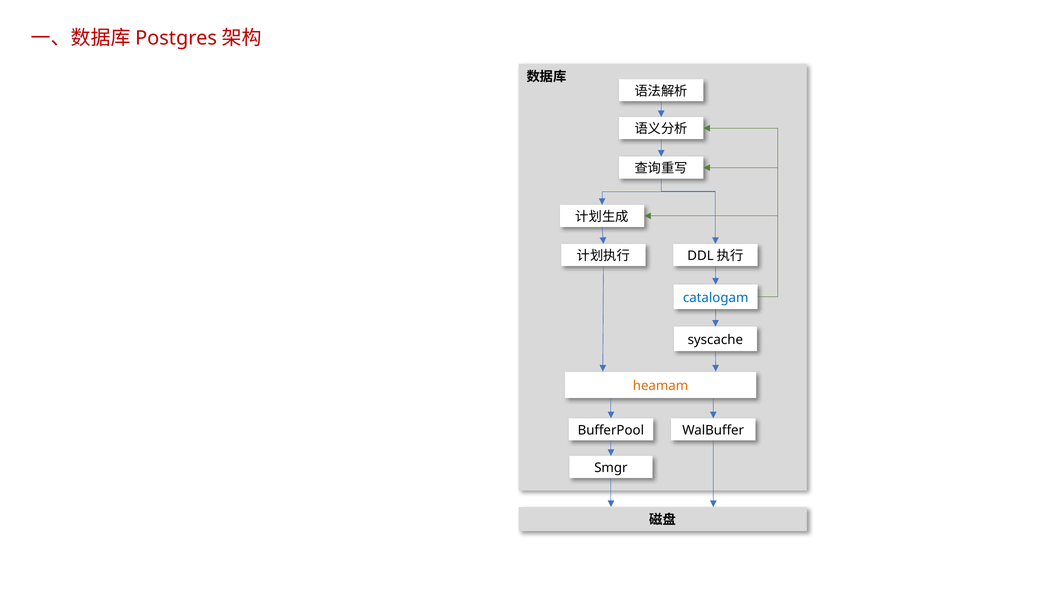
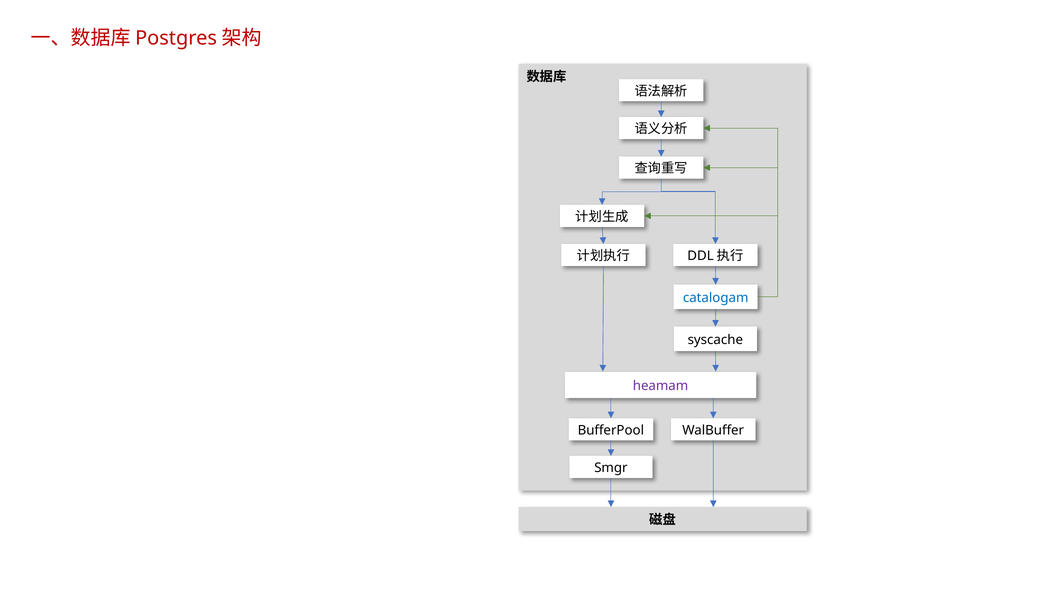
heamam colour: orange -> purple (661, 386)
